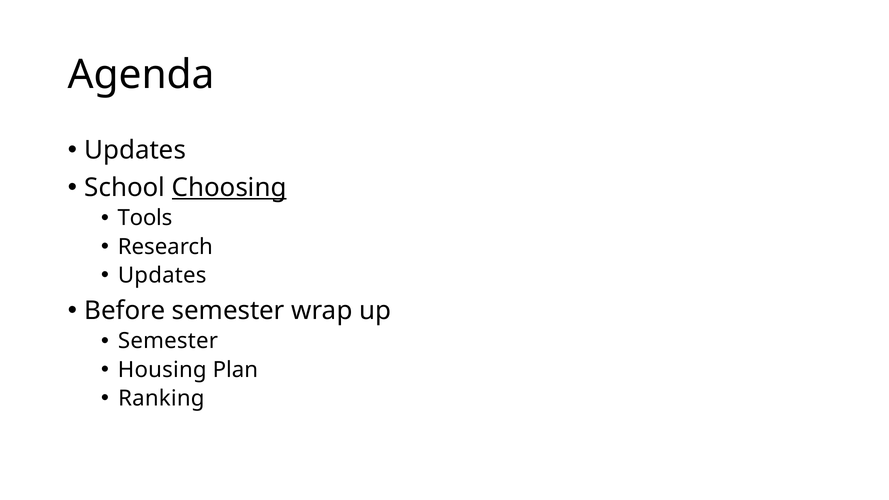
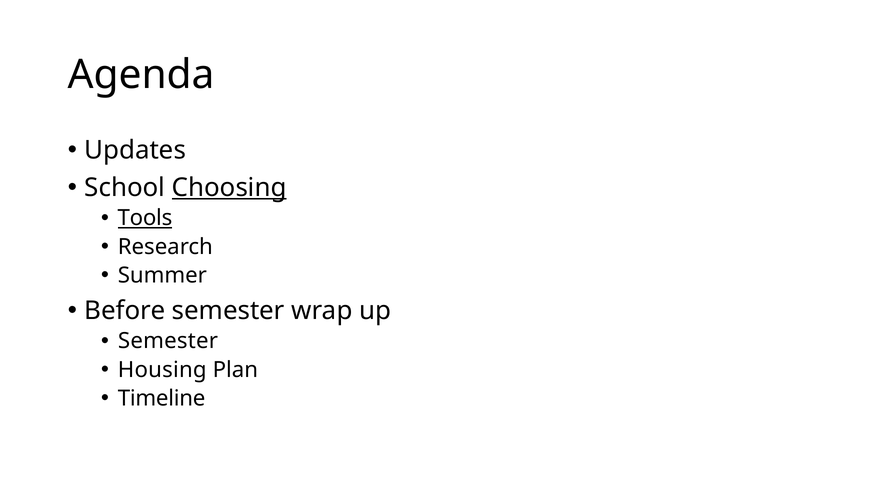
Tools underline: none -> present (145, 218)
Updates: Updates -> Summer (162, 275)
Ranking: Ranking -> Timeline (162, 398)
